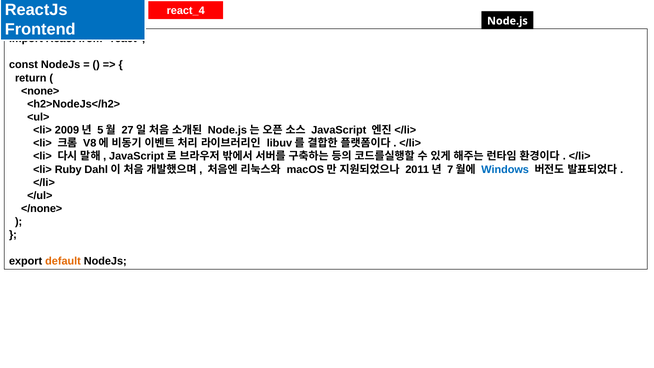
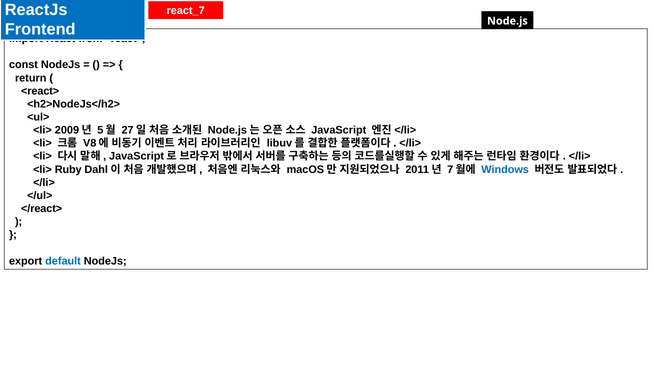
react_4: react_4 -> react_7 (186, 11)
<none>: <none> -> <react> (40, 91)
</none>: </none> -> </react> (42, 209)
default colour: orange -> blue (63, 261)
